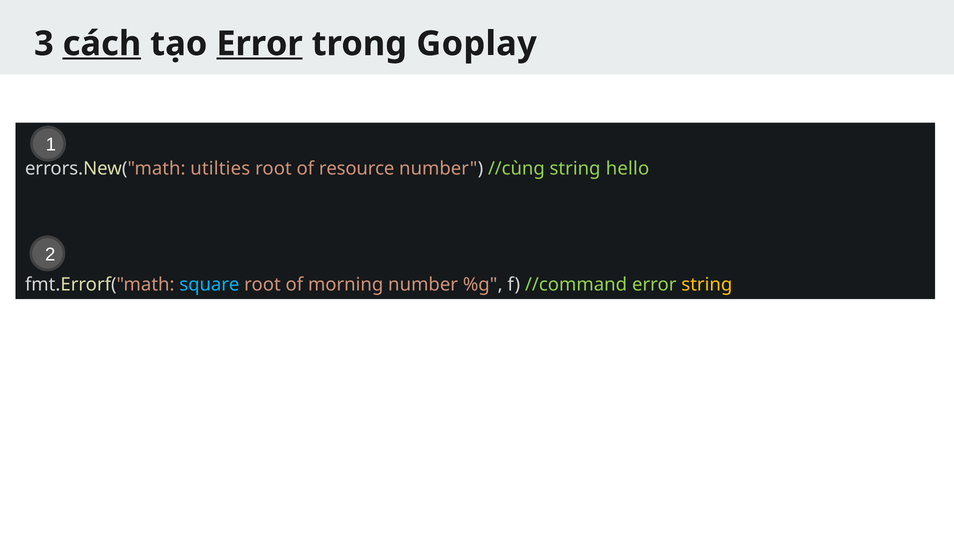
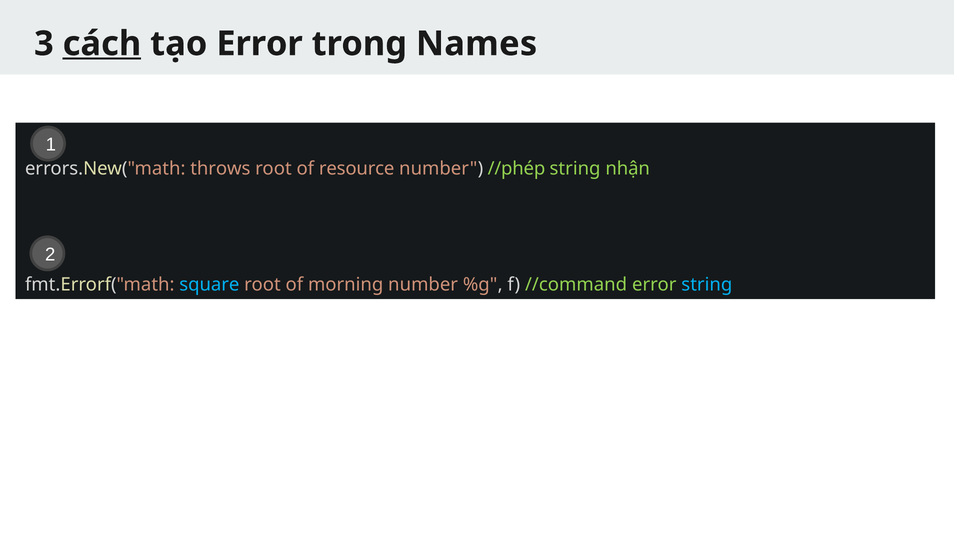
Error underline: present -> none (260, 44)
Goplay: Goplay -> Names (477, 44)
utilties: utilties -> throws (220, 169)
//cùng: //cùng -> //phép (516, 169)
hello: hello -> nhận (628, 169)
string colour: yellow -> light blue (707, 284)
